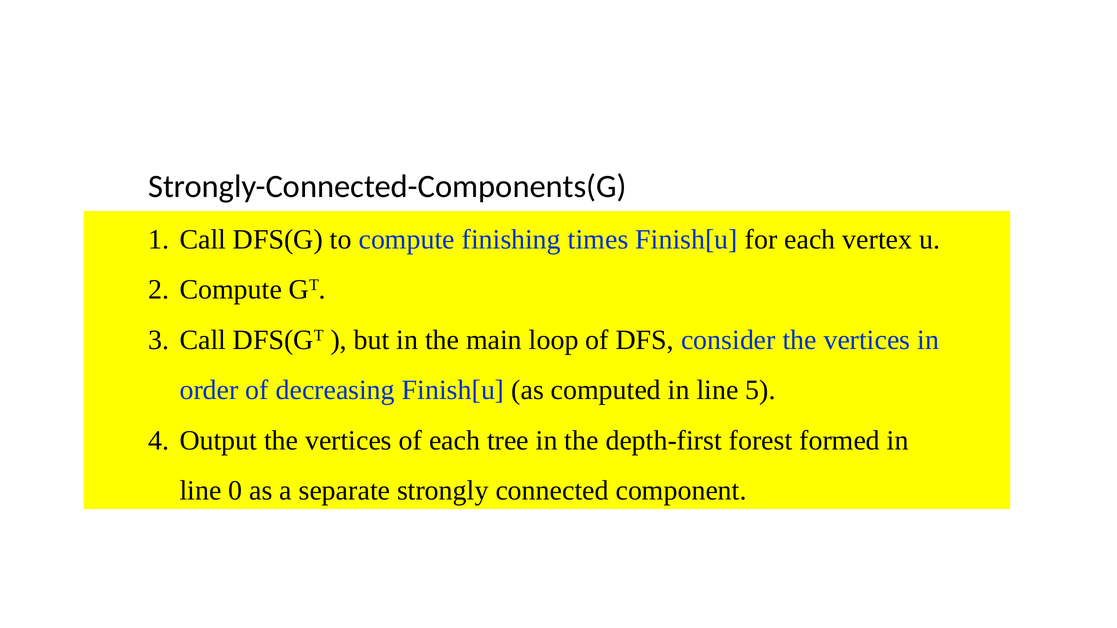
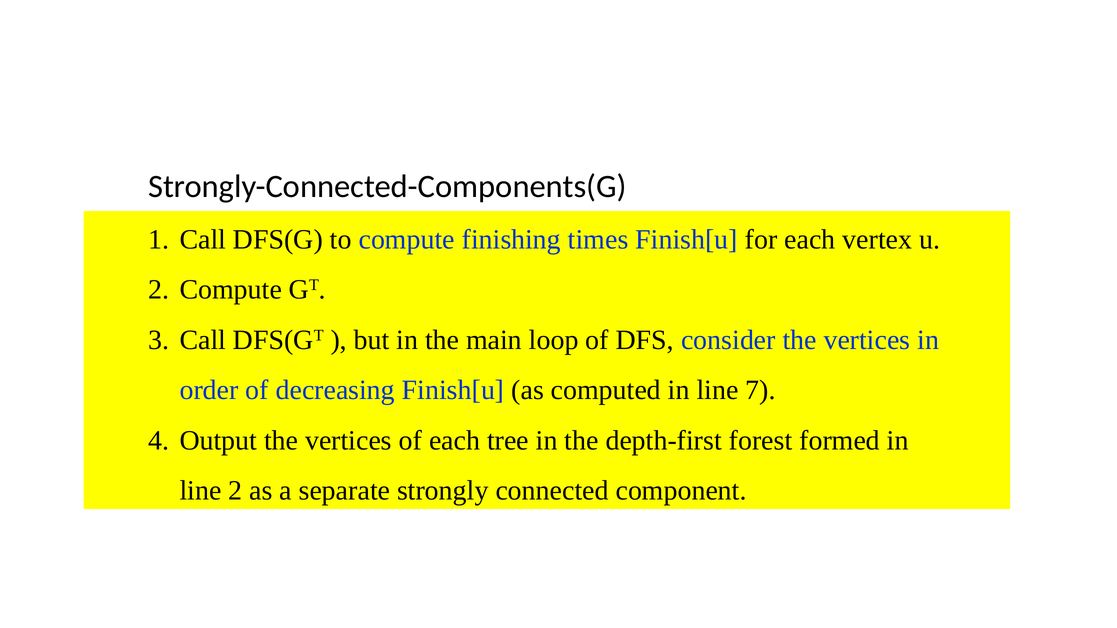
5: 5 -> 7 (760, 390)
line 0: 0 -> 2 (235, 491)
